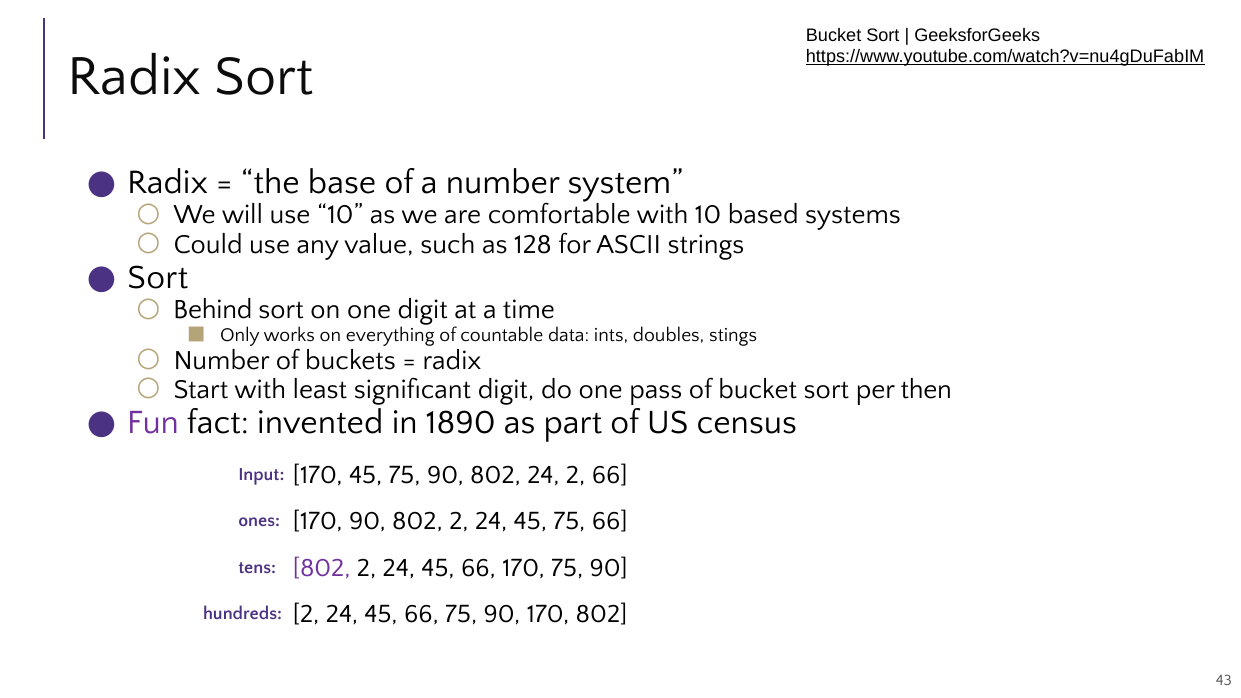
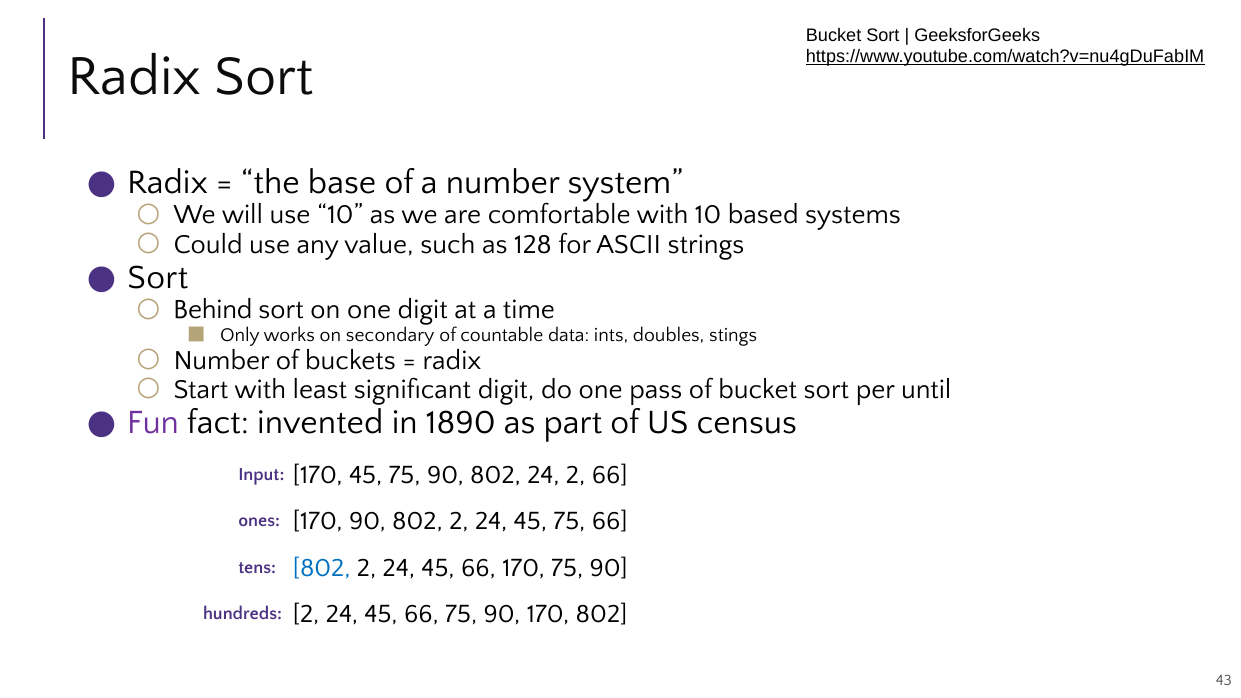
everything: everything -> secondary (390, 335)
then: then -> until (926, 389)
802 colour: purple -> blue (322, 568)
